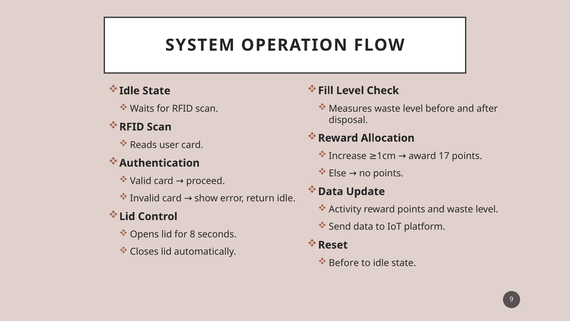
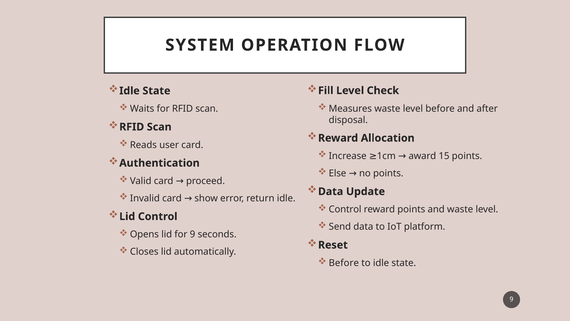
17: 17 -> 15 (444, 156)
Activity: Activity -> Control (345, 209)
for 8: 8 -> 9 (192, 234)
